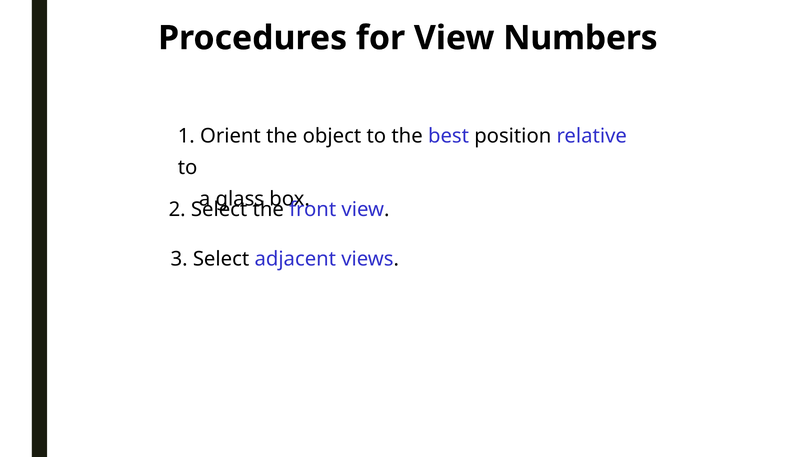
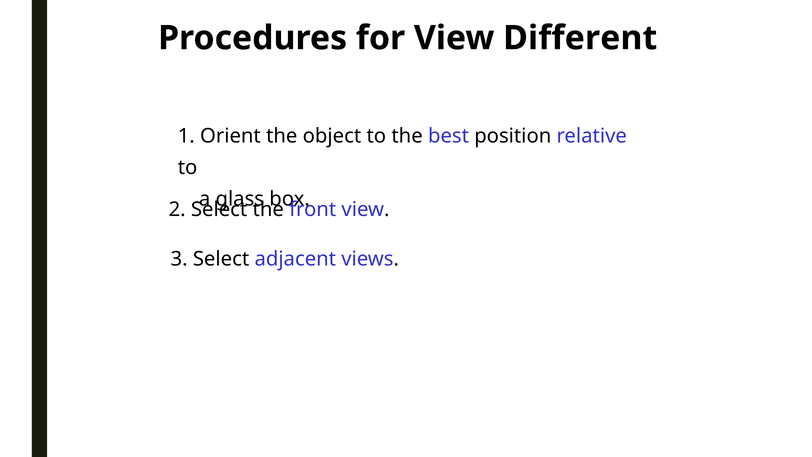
Numbers: Numbers -> Different (580, 38)
